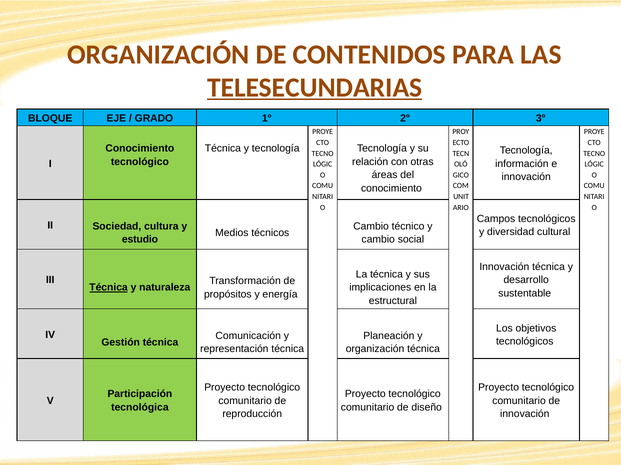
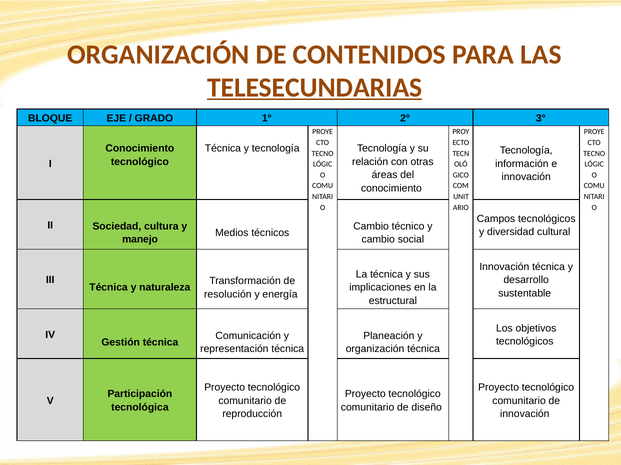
estudio: estudio -> manejo (140, 240)
Técnica underline: present -> none (109, 288)
propósitos: propósitos -> resolución (228, 295)
